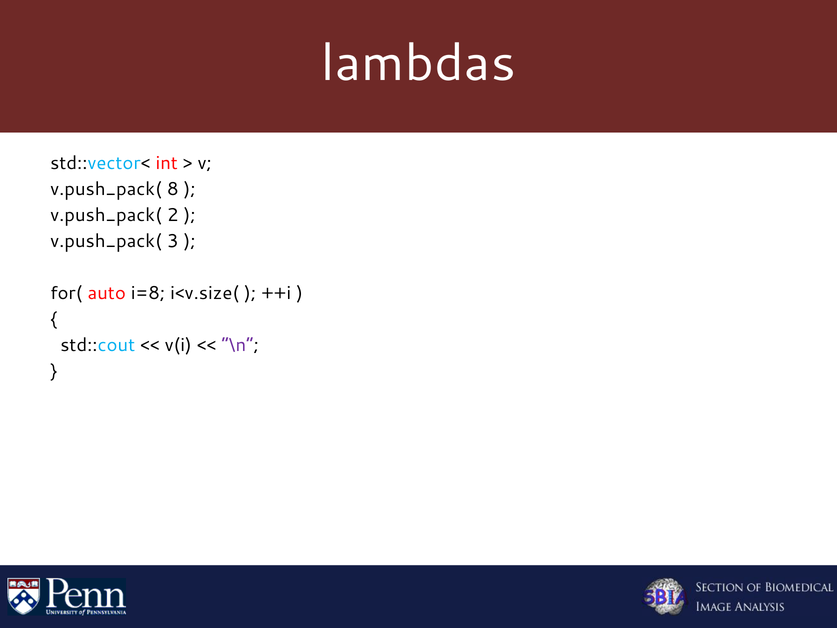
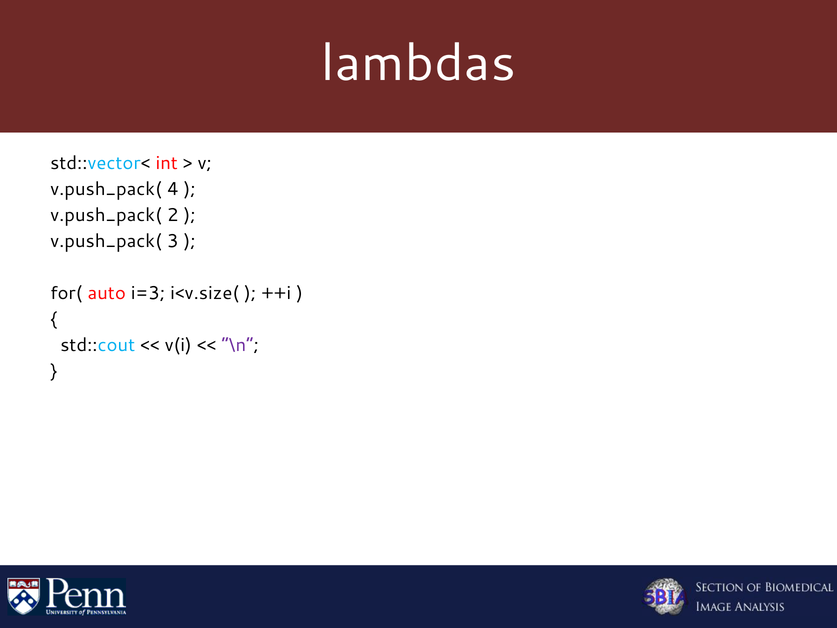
8: 8 -> 4 (173, 189)
i=8: i=8 -> i=3 (148, 293)
